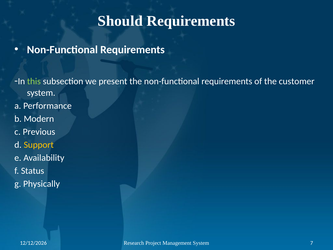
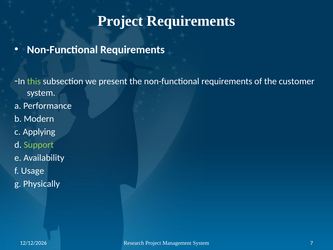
Should: Should -> Project (120, 21)
Previous: Previous -> Applying (39, 132)
Support colour: yellow -> light green (39, 145)
Status: Status -> Usage (33, 171)
